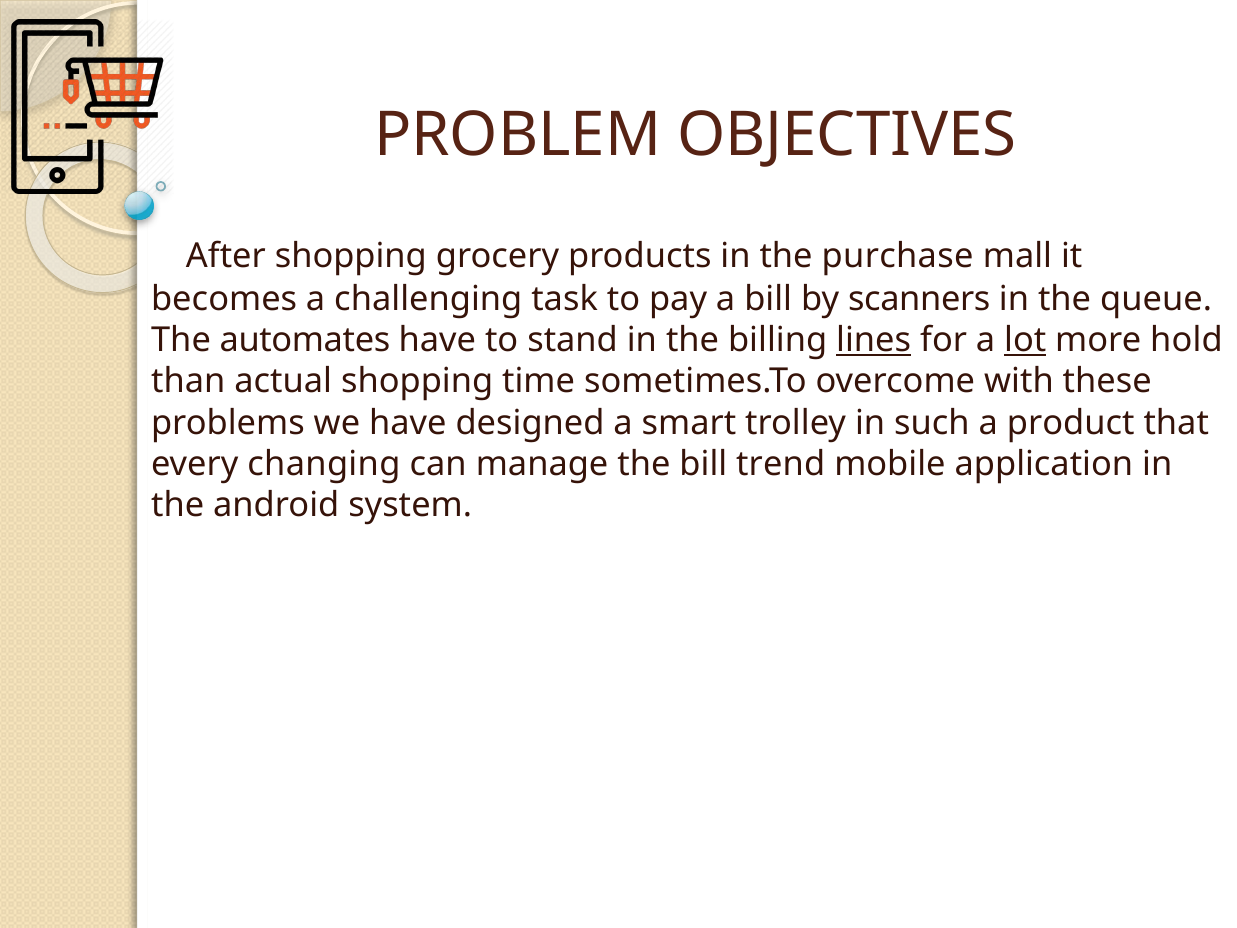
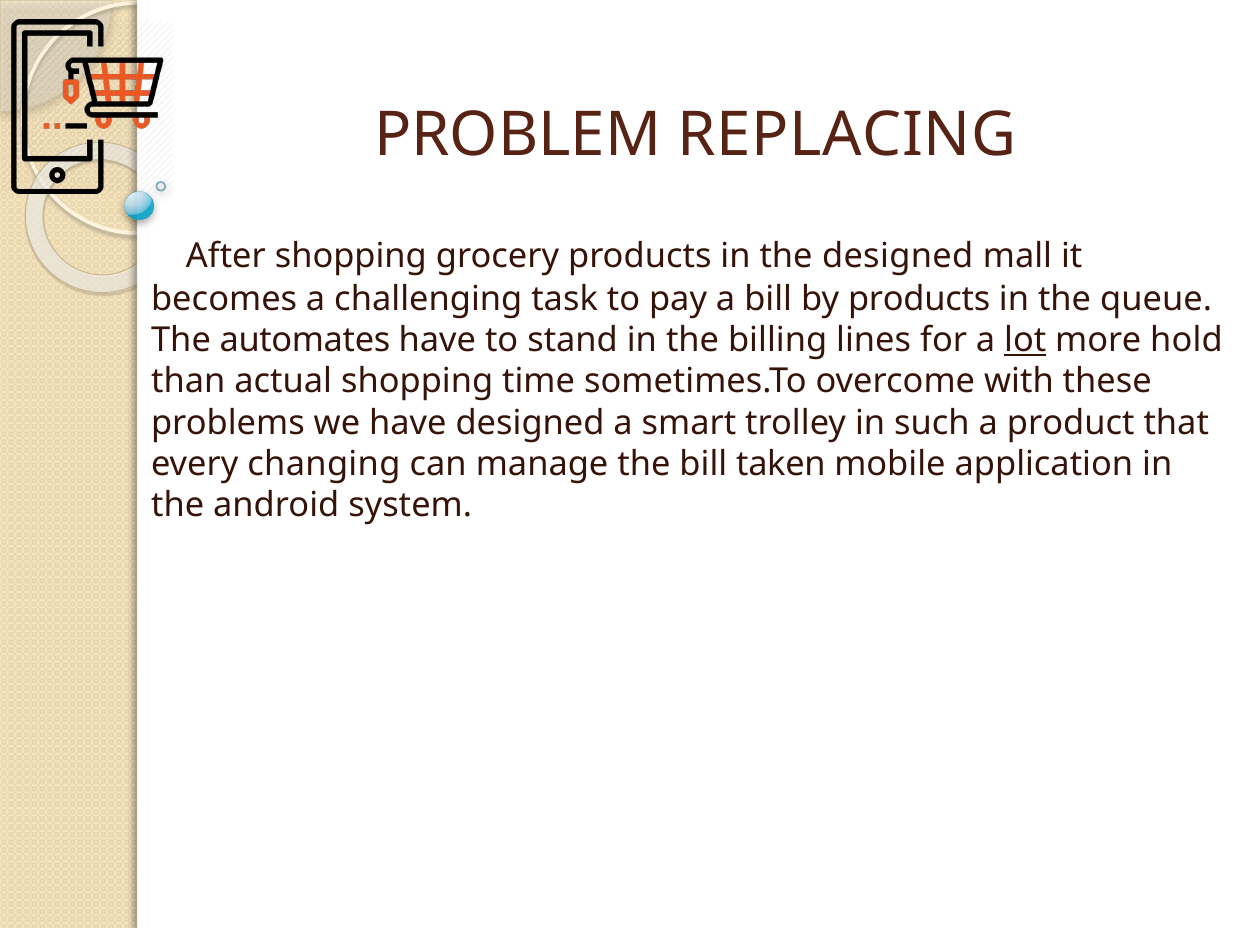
OBJECTIVES: OBJECTIVES -> REPLACING (847, 135)
the purchase: purchase -> designed (898, 256)
by scanners: scanners -> products (919, 299)
lines underline: present -> none (874, 340)
trend: trend -> taken (781, 464)
